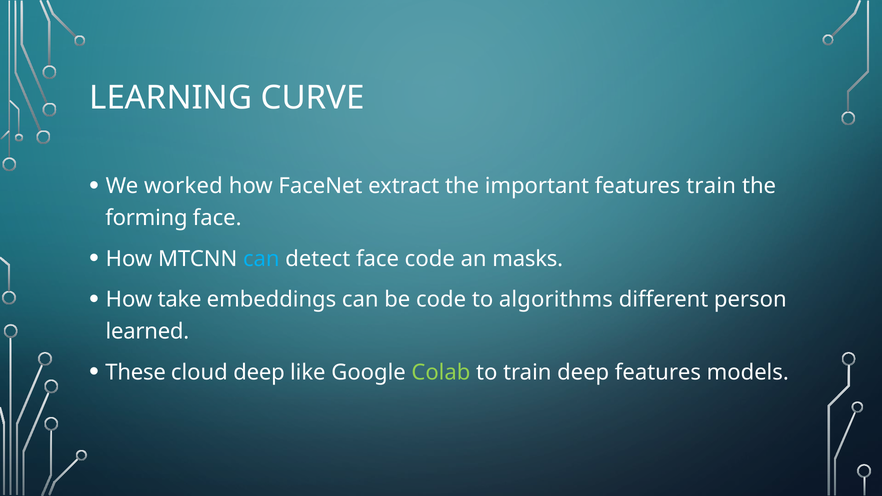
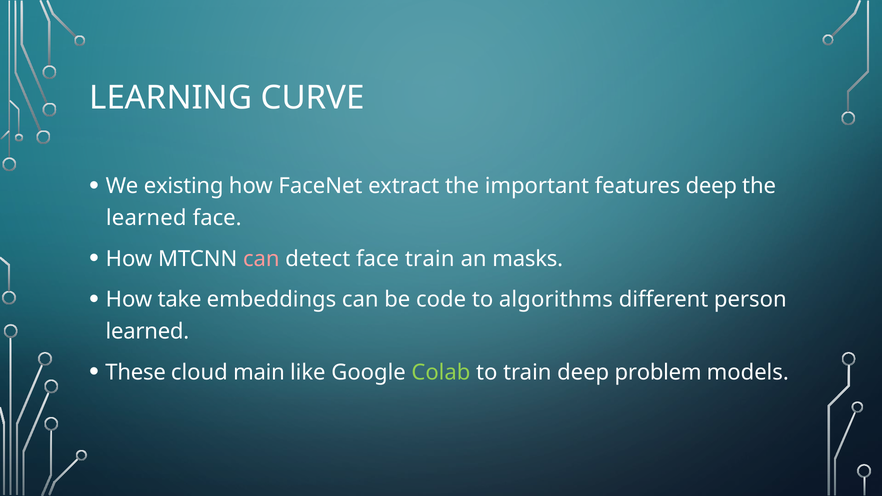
worked: worked -> existing (184, 186)
features train: train -> deep (711, 186)
forming: forming -> learned (146, 218)
can colour: light blue -> pink (261, 259)
face code: code -> train (430, 259)
cloud deep: deep -> main (259, 372)
deep features: features -> problem (658, 372)
